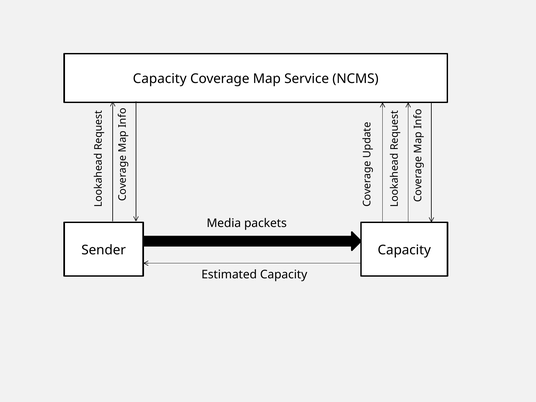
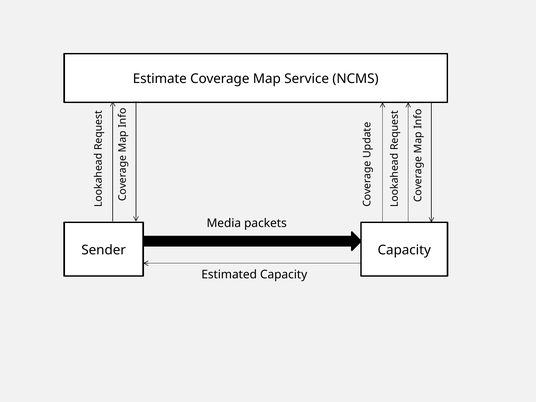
Capacity: Capacity -> Estimate (160, 79)
